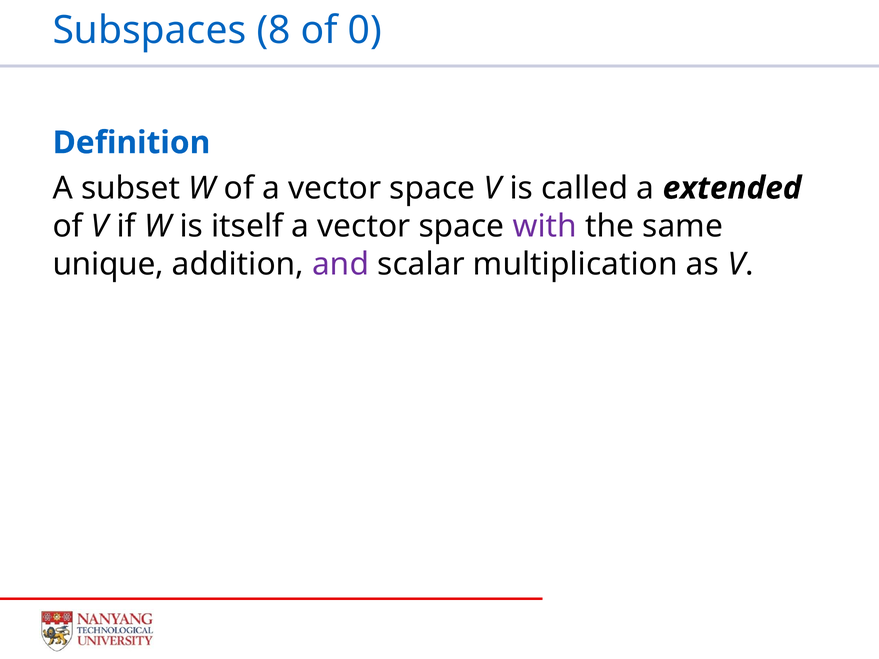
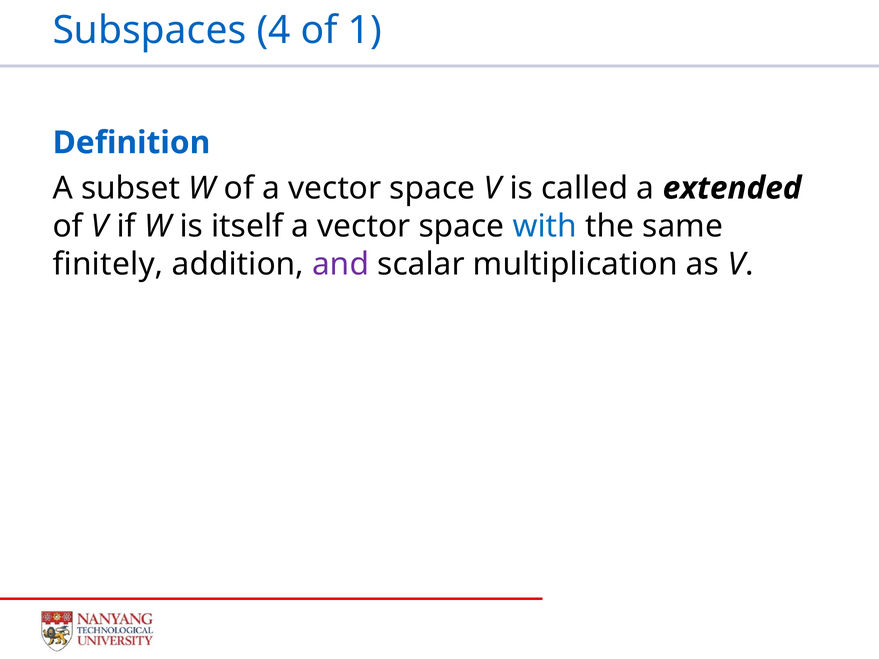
8: 8 -> 4 (274, 31)
0: 0 -> 1 (365, 31)
with colour: purple -> blue (545, 226)
unique: unique -> finitely (108, 264)
